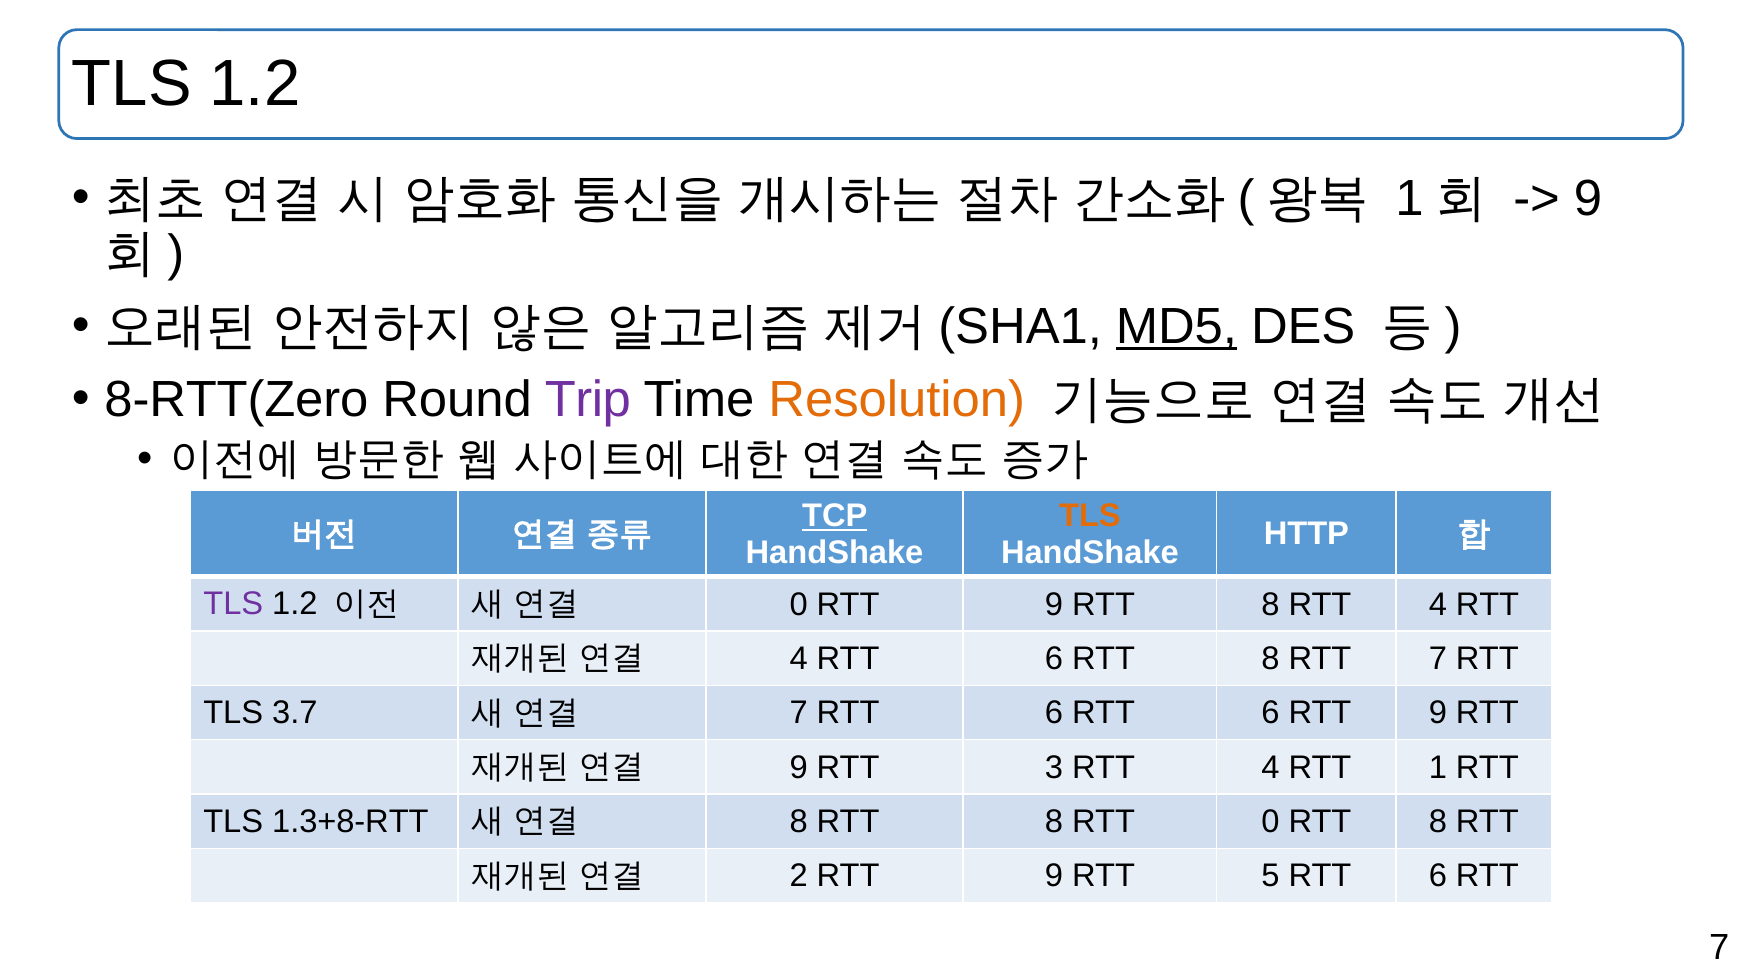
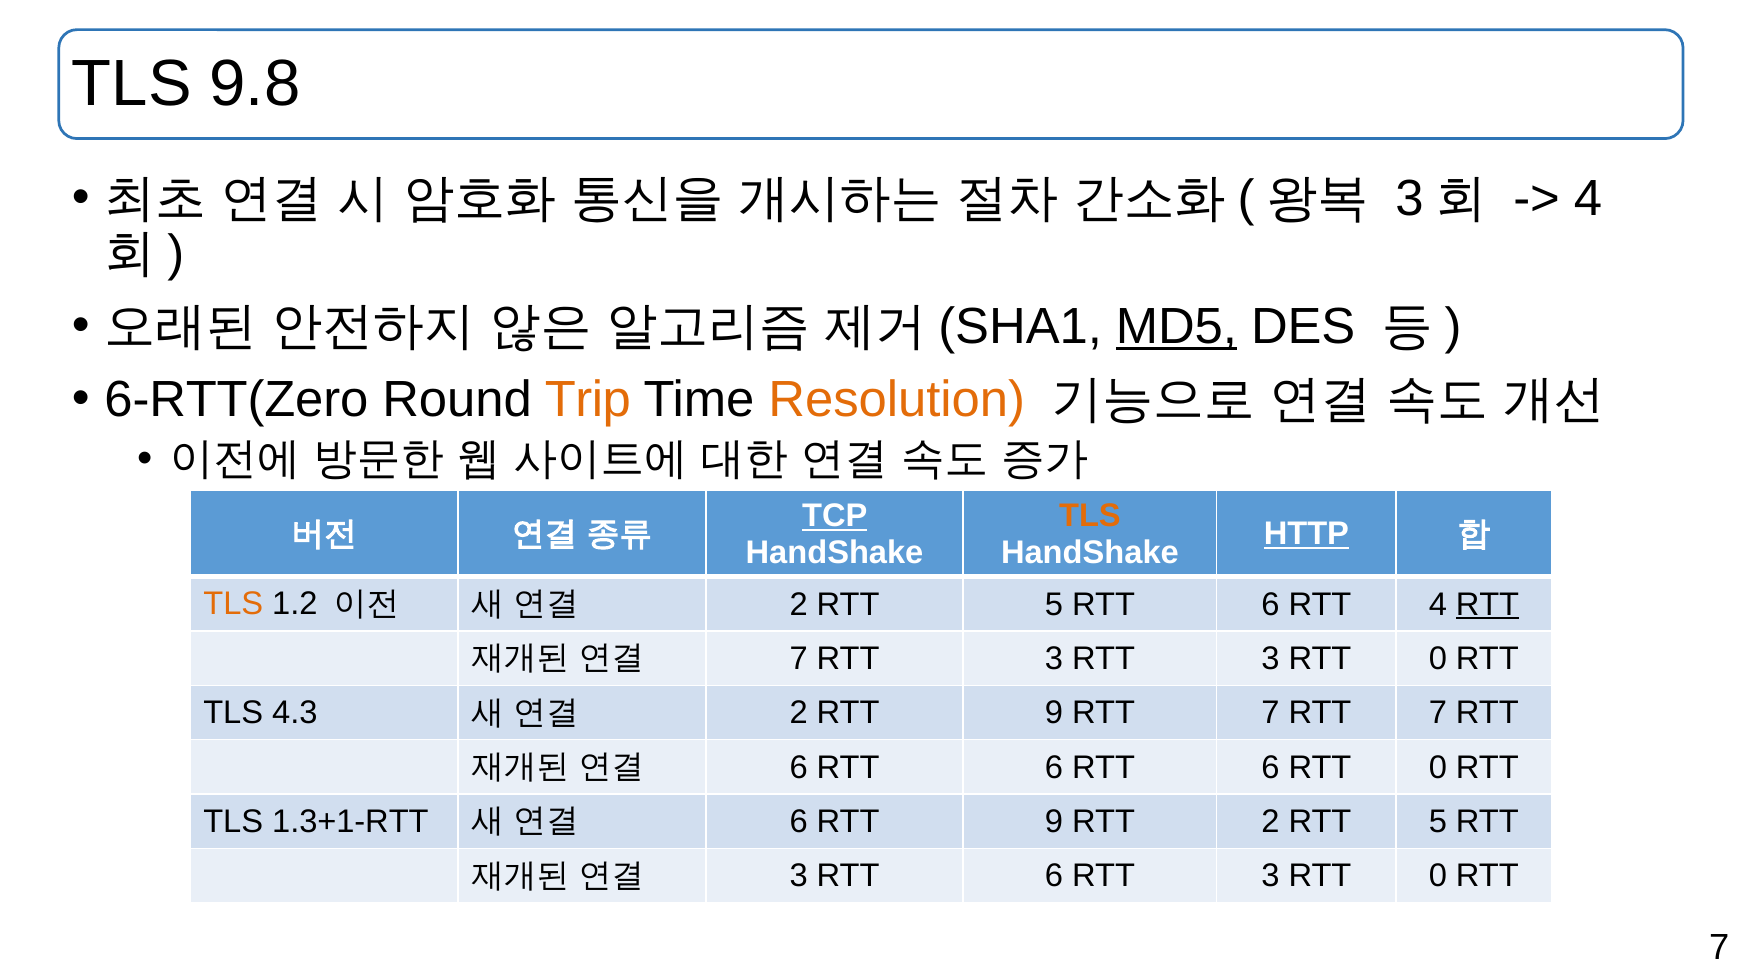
1.2: 1.2 -> 9.8 (255, 84)
1: 1 -> 3 (1409, 198)
9: 9 -> 4 (1588, 198)
8-RTT(Zero: 8-RTT(Zero -> 6-RTT(Zero (236, 399)
Trip colour: purple -> orange (588, 399)
HTTP underline: none -> present (1306, 534)
TLS colour: purple -> orange (233, 604)
0: 0 -> 2 (799, 604)
9: 9 -> 5 (1054, 604)
8: 8 -> 6 (1271, 604)
RTT underline: none -> present (1487, 604)
4: 4 -> 7 (799, 659)
6: 6 -> 3 (1054, 659)
8: 8 -> 3 (1271, 659)
7: 7 -> 0 (1438, 659)
3.7: 3.7 -> 4.3 (295, 713)
7: 7 -> 2 (799, 713)
6: 6 -> 9 (1054, 713)
6: 6 -> 7 (1271, 713)
9: 9 -> 7 (1438, 713)
9: 9 -> 6 (799, 767)
3: 3 -> 6 (1054, 767)
4: 4 -> 6 (1271, 767)
1: 1 -> 0 (1438, 767)
1.3+8-RTT: 1.3+8-RTT -> 1.3+1-RTT (350, 822)
8: 8 -> 6 (799, 822)
8: 8 -> 9 (1054, 822)
RTT 0: 0 -> 2 (1271, 822)
8: 8 -> 5 (1438, 822)
2: 2 -> 3 (799, 876)
9: 9 -> 6 (1054, 876)
5: 5 -> 3 (1271, 876)
6: 6 -> 0 (1438, 876)
